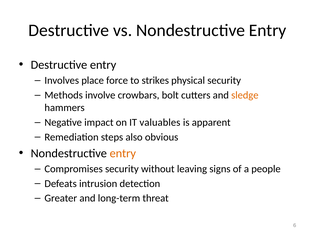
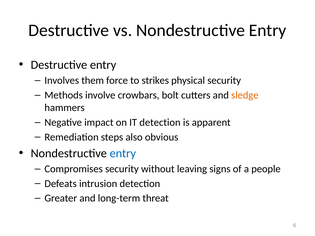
place: place -> them (93, 81)
IT valuables: valuables -> detection (160, 123)
entry colour: orange -> blue (123, 153)
